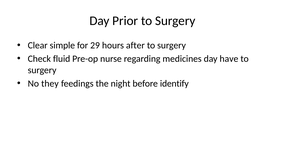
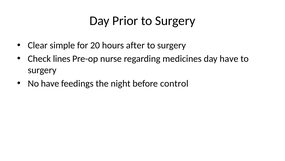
29: 29 -> 20 (95, 45)
fluid: fluid -> lines (62, 58)
No they: they -> have (50, 83)
identify: identify -> control (174, 83)
